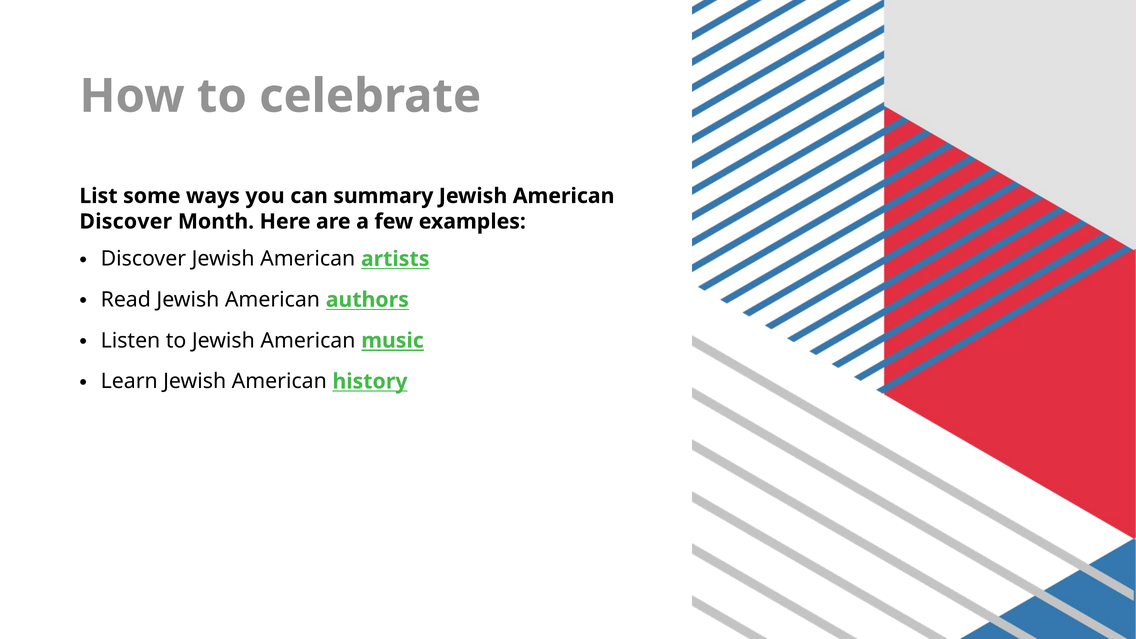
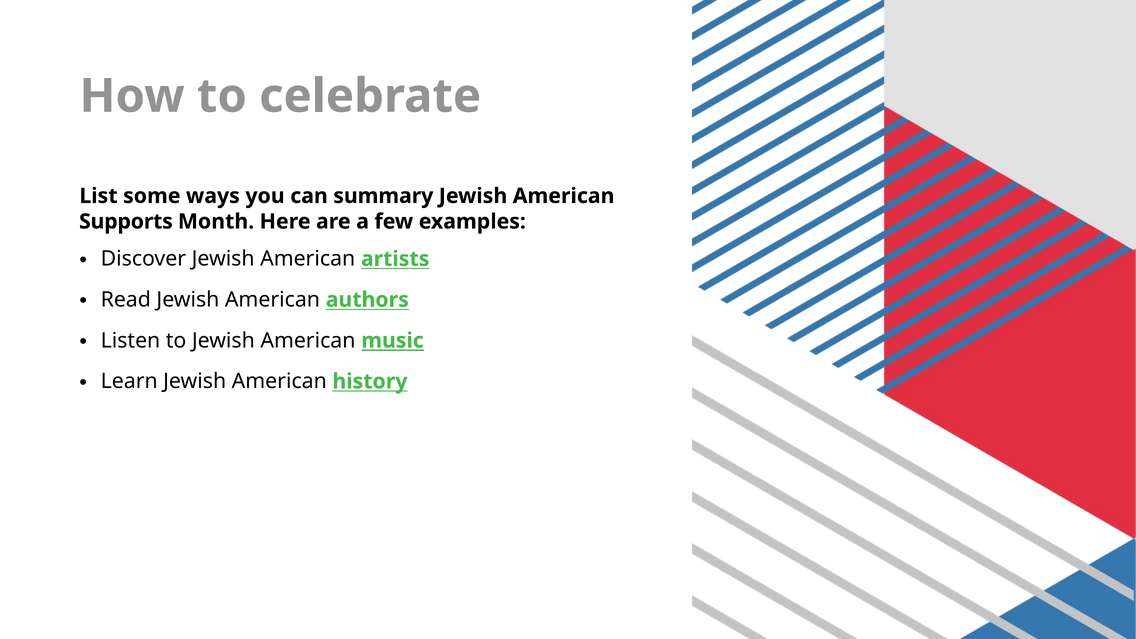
Discover: Discover -> Supports (126, 222)
